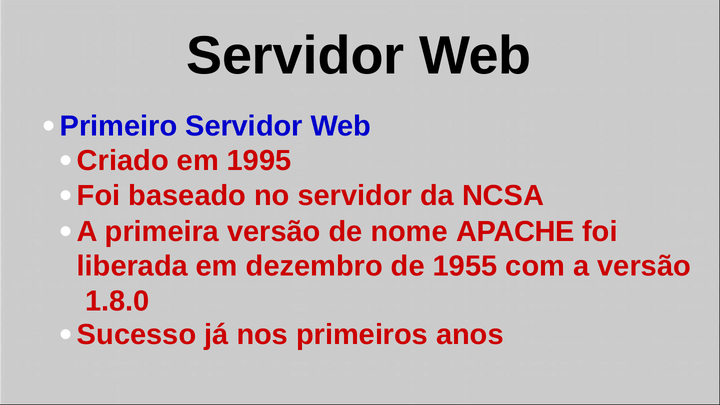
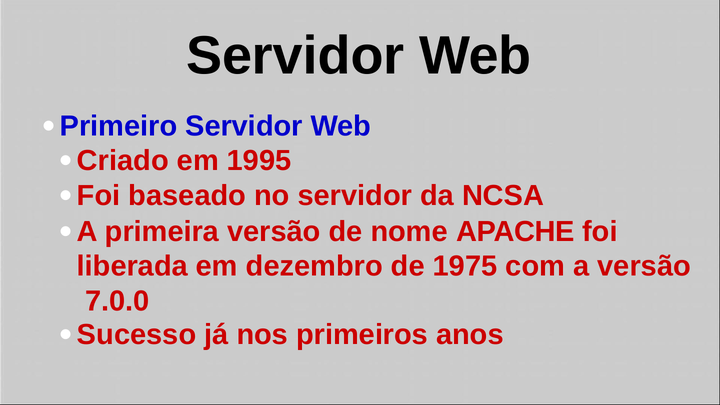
1955: 1955 -> 1975 (465, 266)
1.8.0: 1.8.0 -> 7.0.0 (117, 301)
